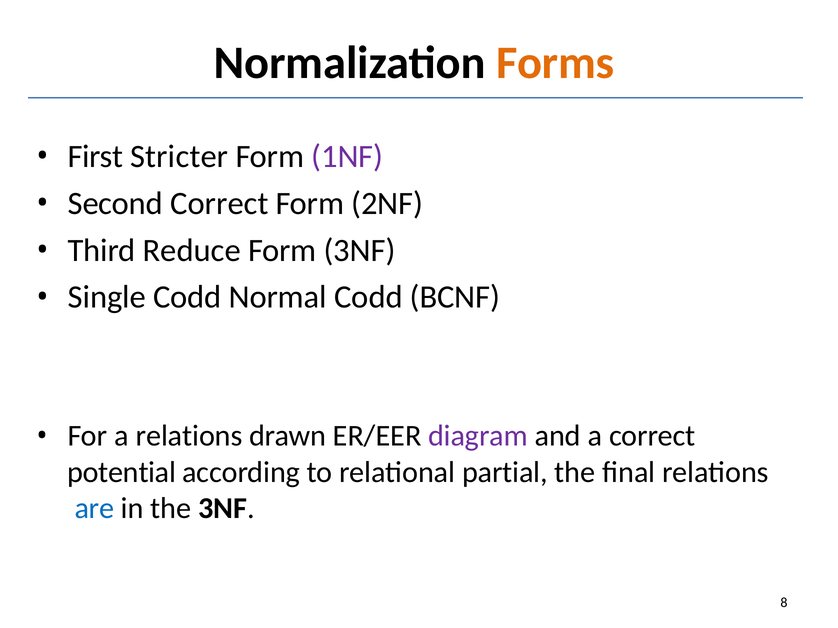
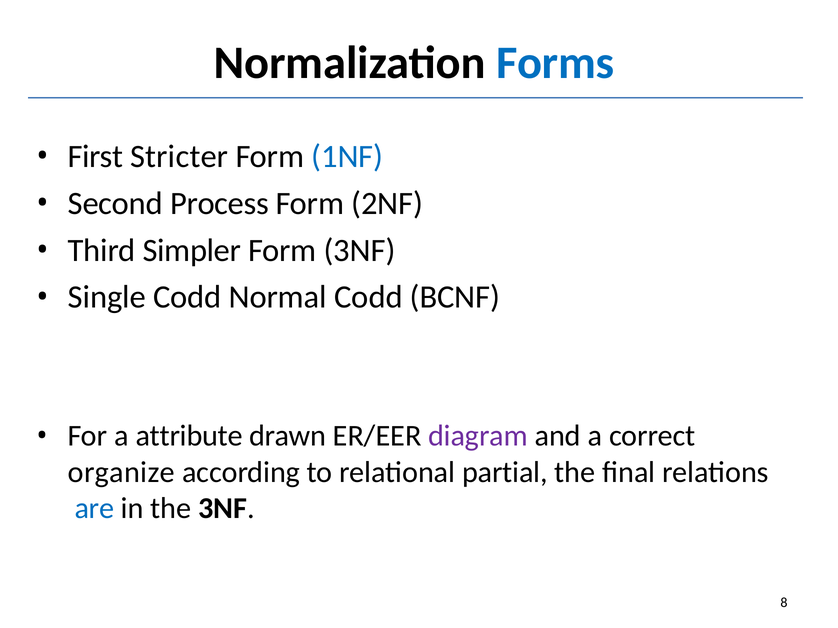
Forms colour: orange -> blue (555, 63)
1NF colour: purple -> blue (347, 157)
Second Correct: Correct -> Process (220, 204)
Reduce: Reduce -> Simpler (192, 250)
a relations: relations -> attribute (189, 436)
potential: potential -> organize (121, 473)
